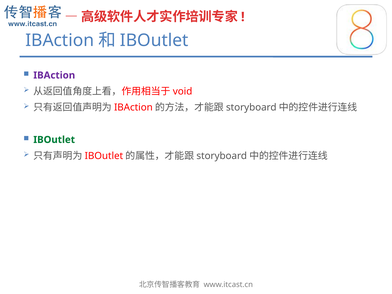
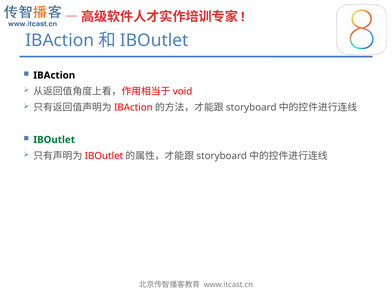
IBAction colour: purple -> black (54, 75)
